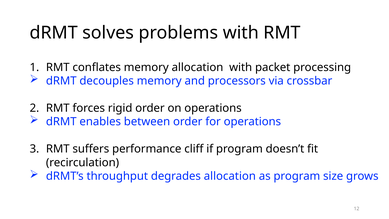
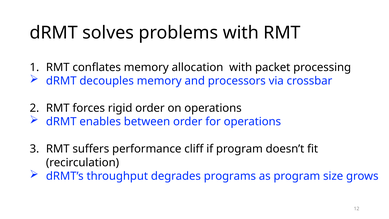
degrades allocation: allocation -> programs (230, 176)
